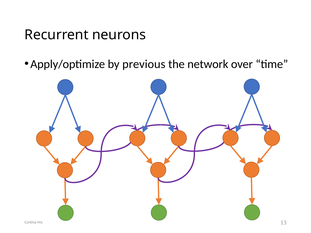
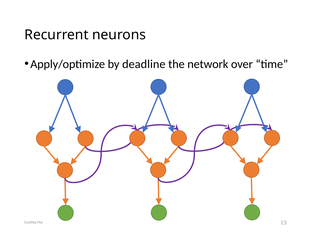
previous: previous -> deadline (144, 64)
